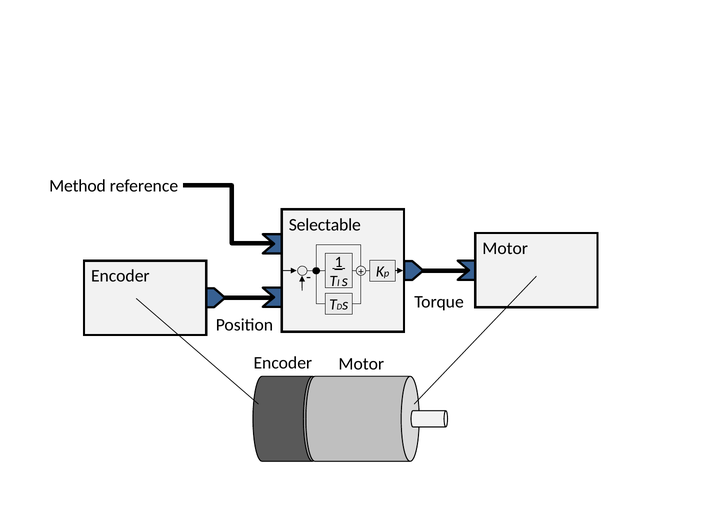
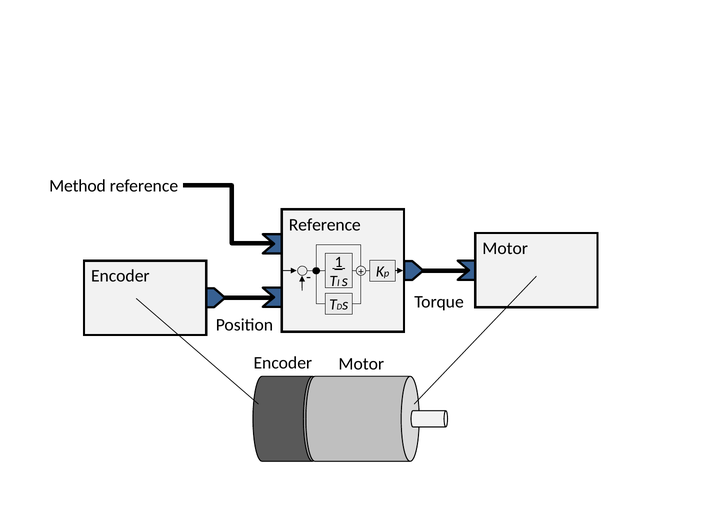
Selectable: Selectable -> Reference (325, 224)
